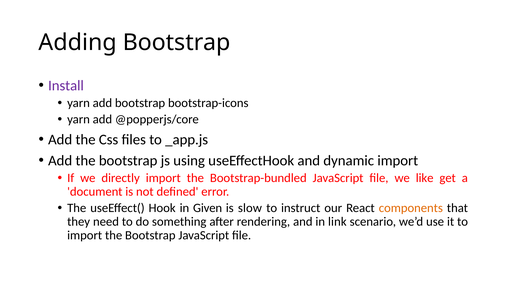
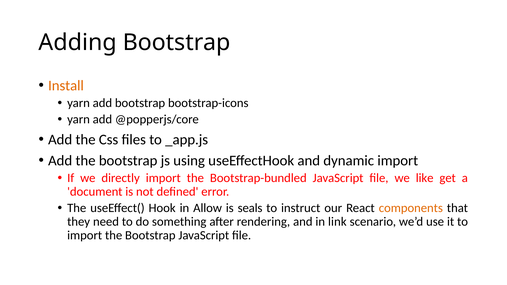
Install colour: purple -> orange (66, 86)
Given: Given -> Allow (208, 208)
slow: slow -> seals (250, 208)
